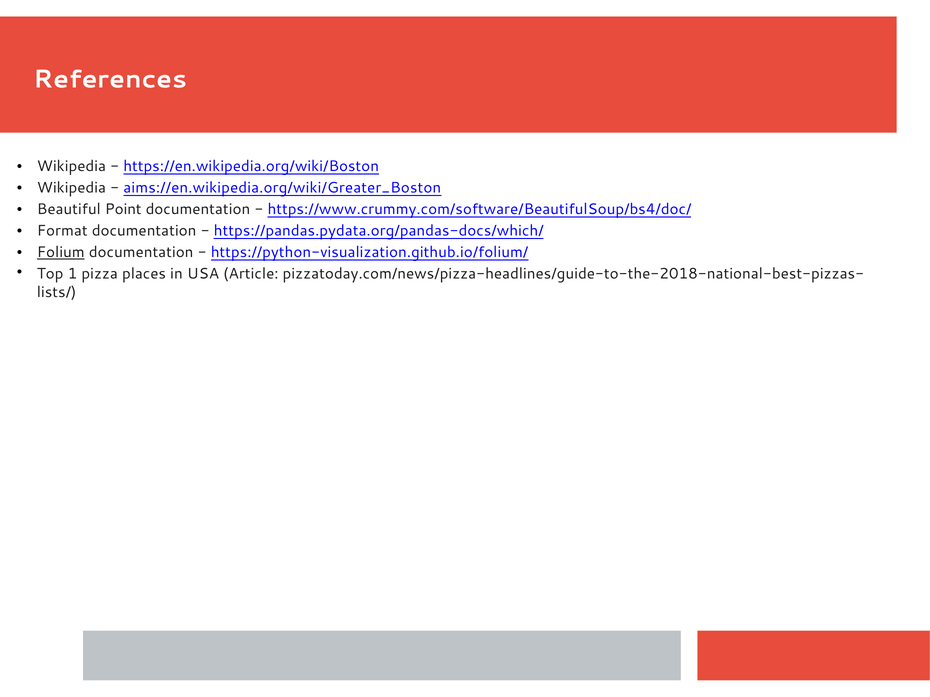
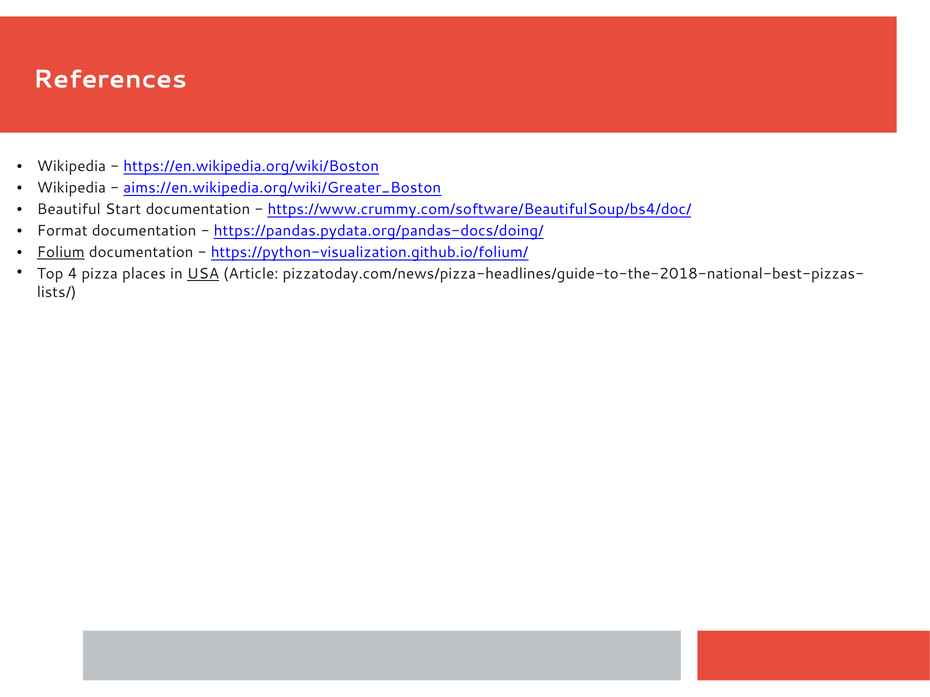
Point: Point -> Start (123, 209)
https://pandas.pydata.org/pandas-docs/which/: https://pandas.pydata.org/pandas-docs/which/ -> https://pandas.pydata.org/pandas-docs/doing/ (379, 231)
1: 1 -> 4 (72, 274)
USA underline: none -> present (203, 274)
